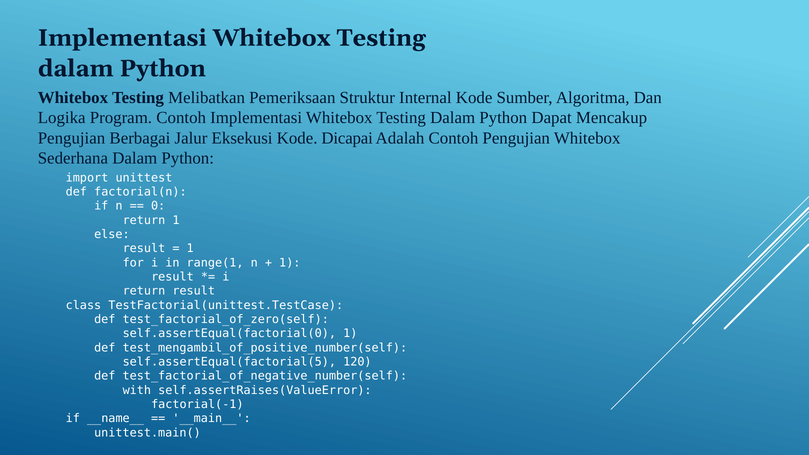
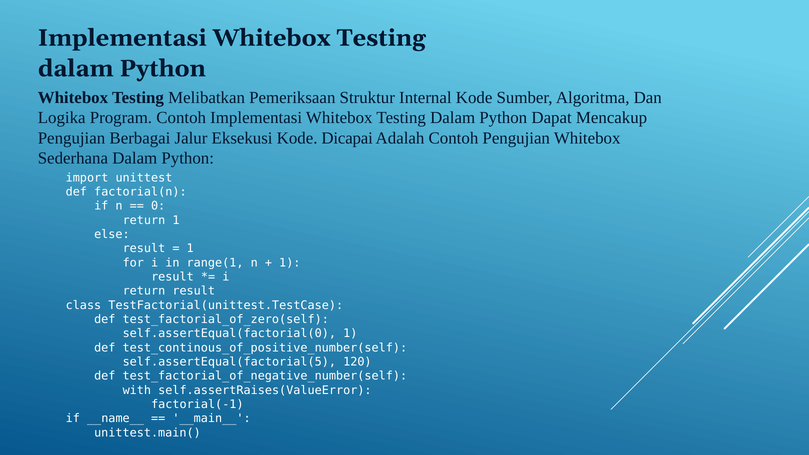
test_mengambil_of_positive_number(self: test_mengambil_of_positive_number(self -> test_continous_of_positive_number(self (265, 348)
